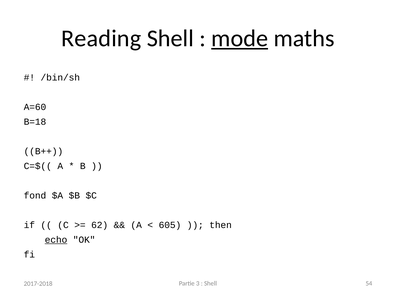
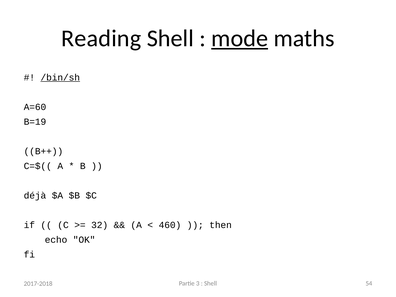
/bin/sh underline: none -> present (60, 78)
B=18: B=18 -> B=19 (35, 122)
fond: fond -> déjà (35, 196)
62: 62 -> 32 (100, 225)
605: 605 -> 460 (170, 225)
echo underline: present -> none (56, 240)
